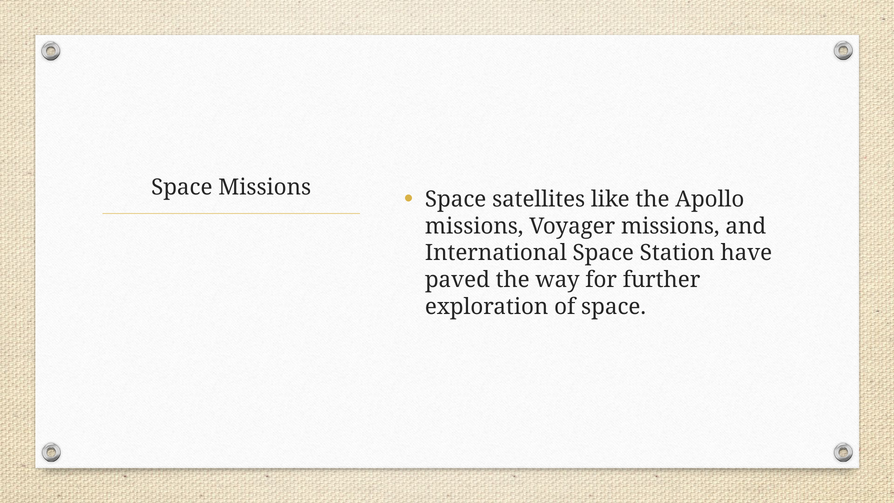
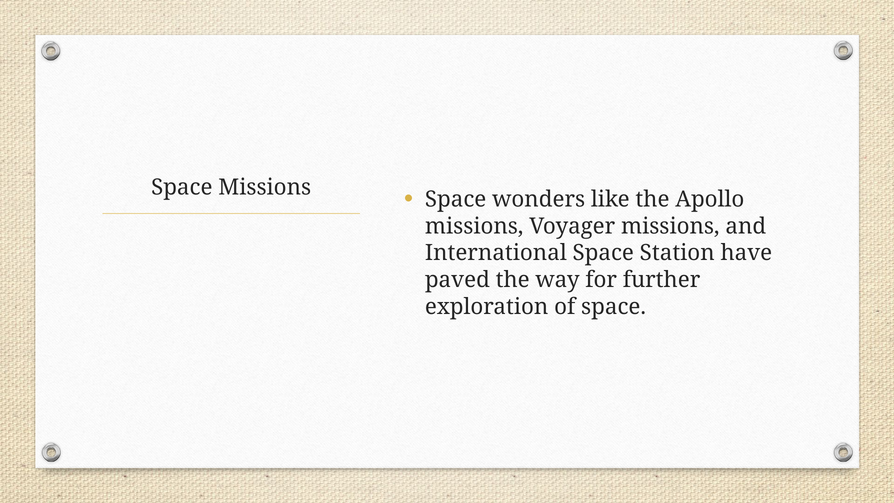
satellites: satellites -> wonders (539, 199)
